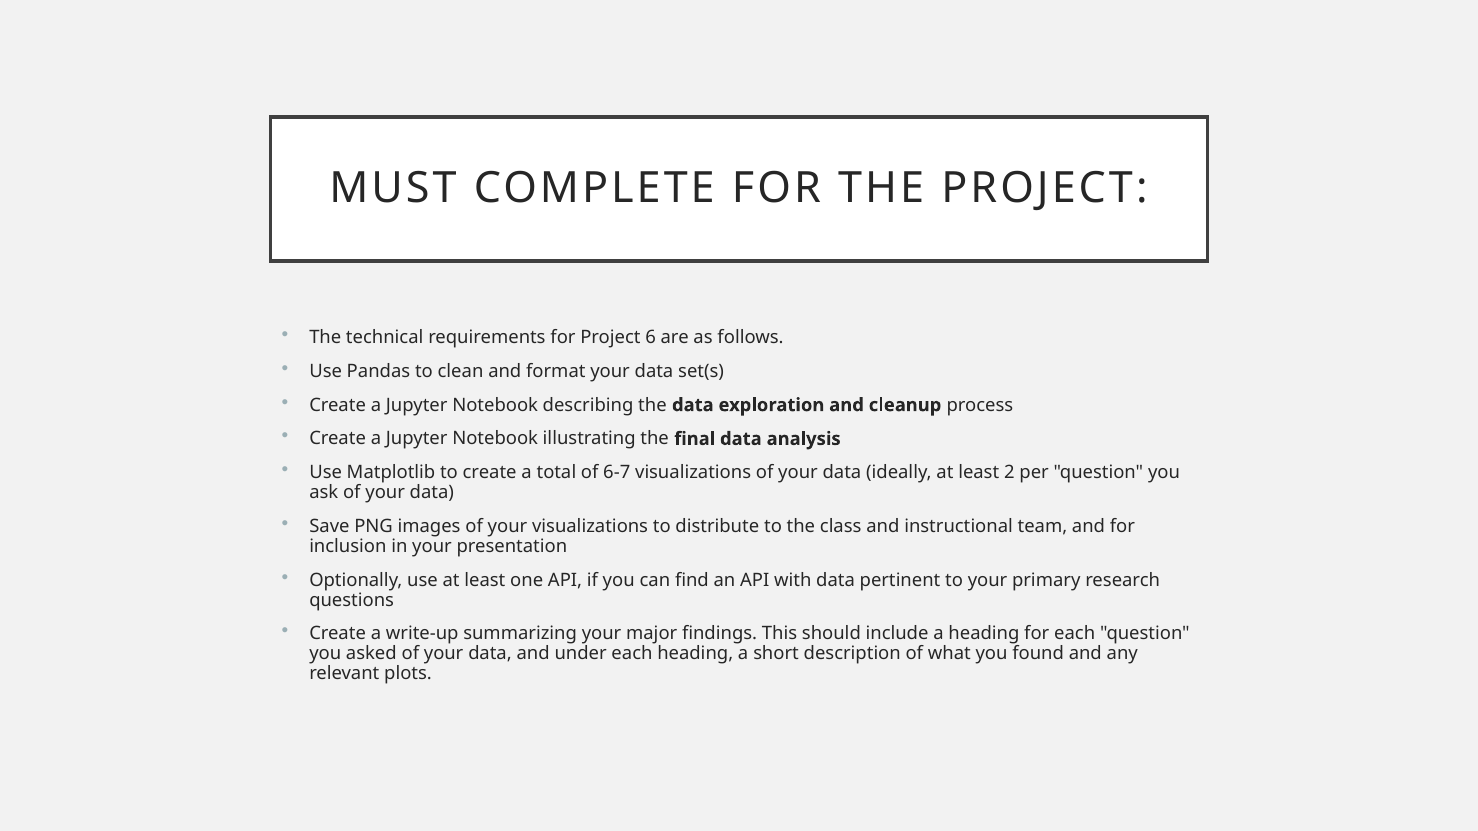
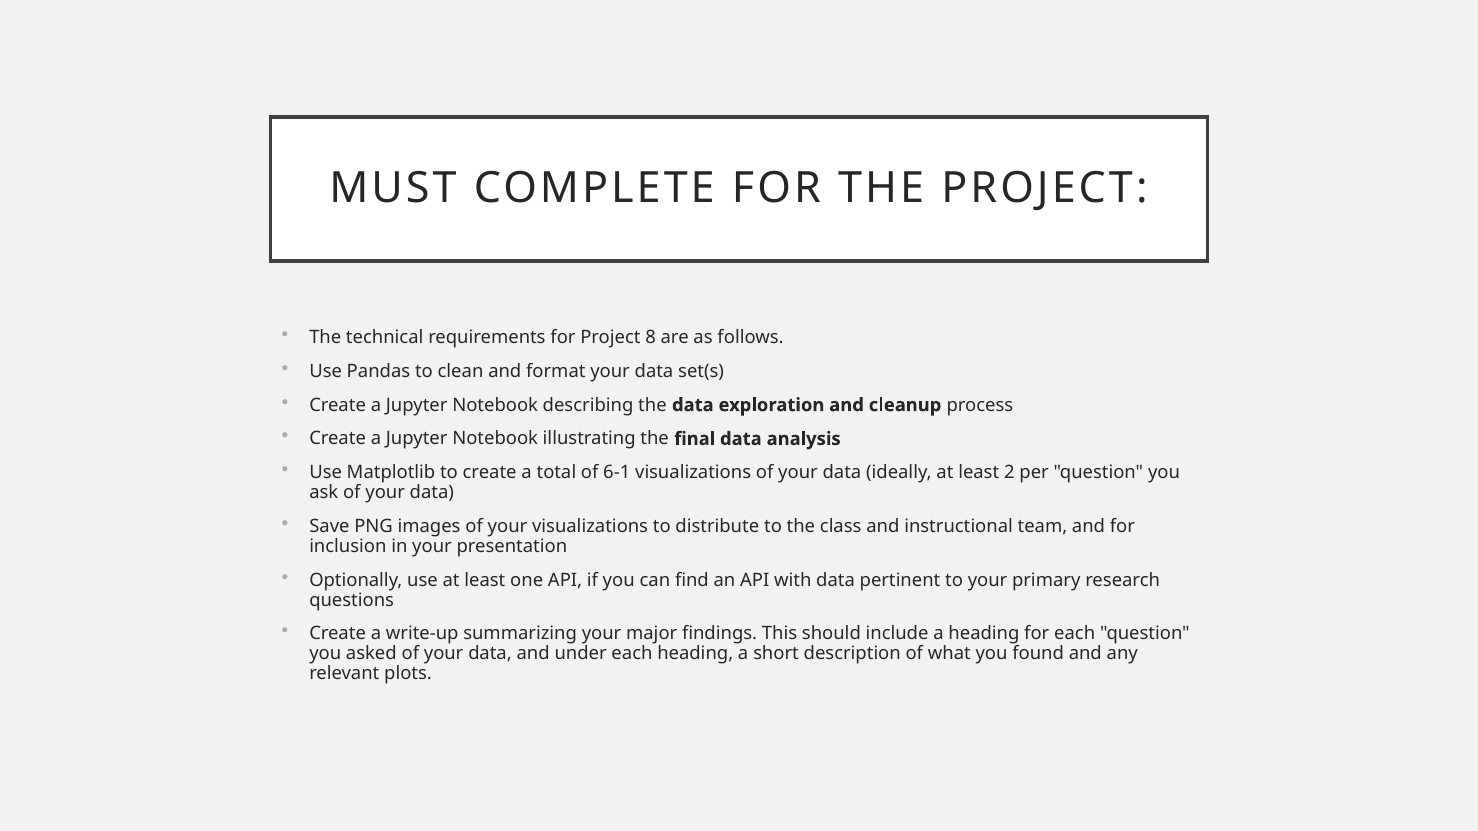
6: 6 -> 8 (651, 338)
6-7: 6-7 -> 6-1 (617, 473)
